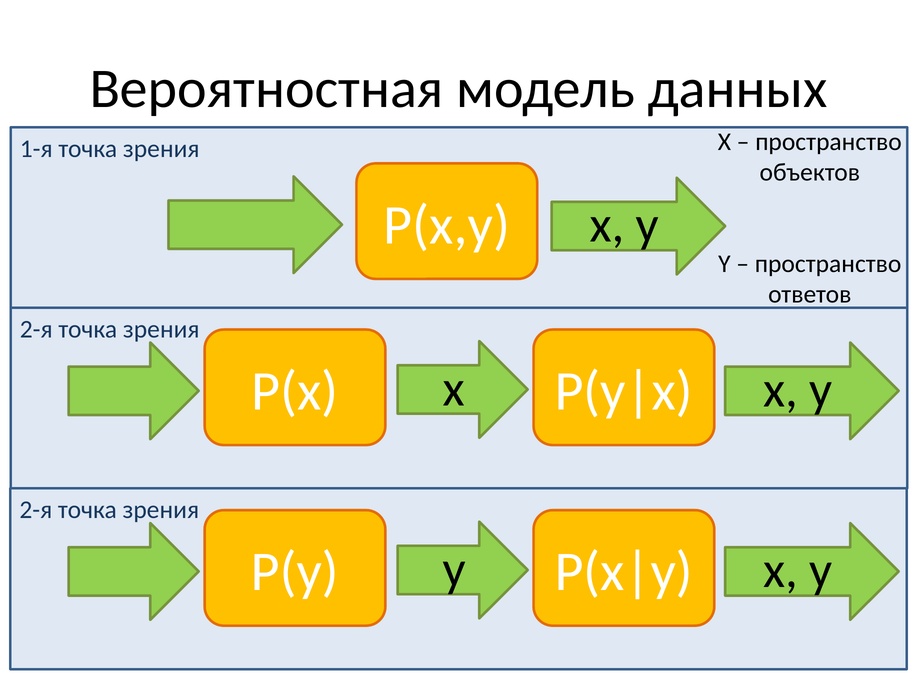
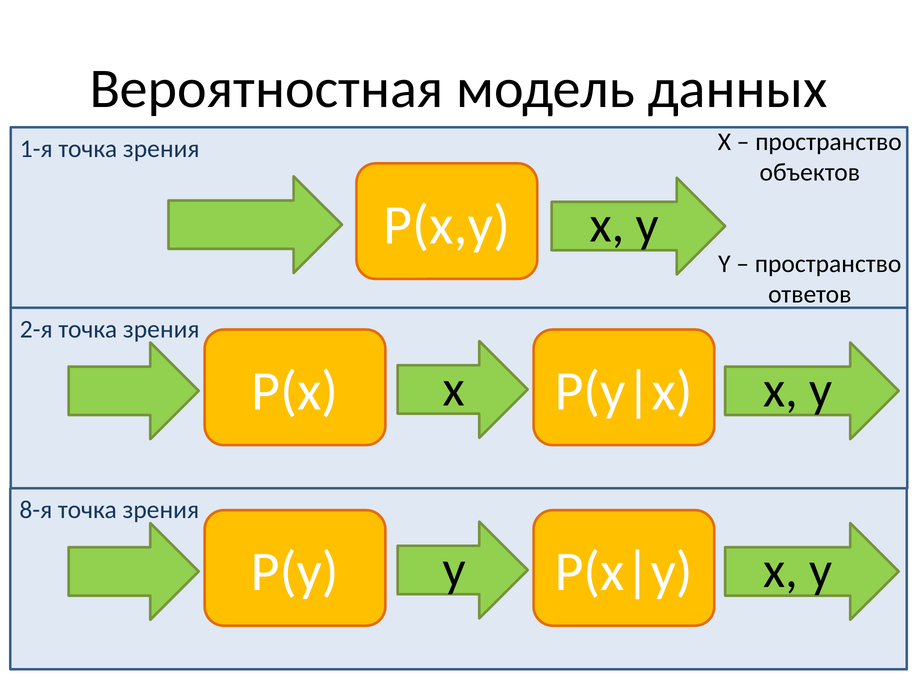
2-я: 2-я -> 8-я (36, 510)
